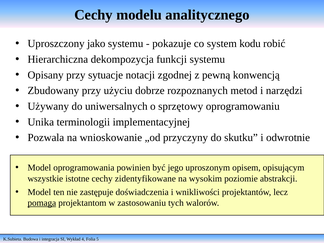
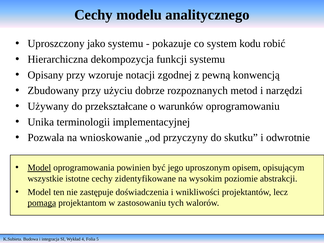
sytuacje: sytuacje -> wzoruje (106, 75)
uniwersalnych: uniwersalnych -> przekształcane (116, 106)
sprzętowy: sprzętowy -> warunków (181, 106)
Model underline: none -> present (39, 168)
